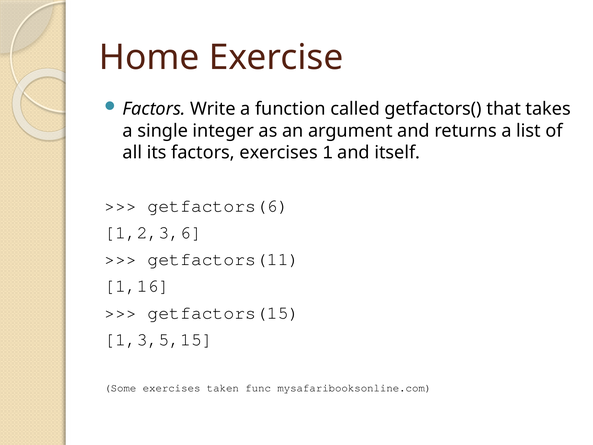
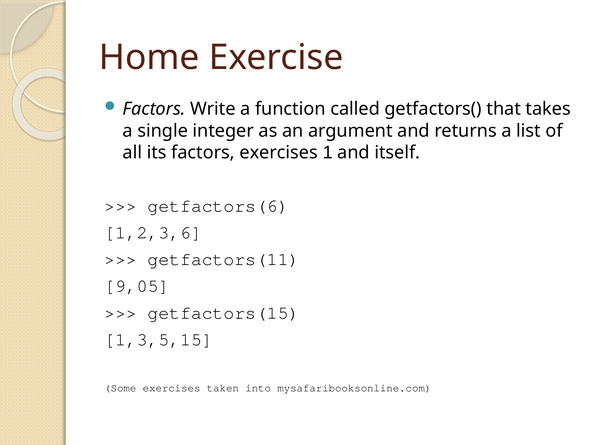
1,16: 1,16 -> 9,05 (137, 286)
func: func -> into (258, 388)
